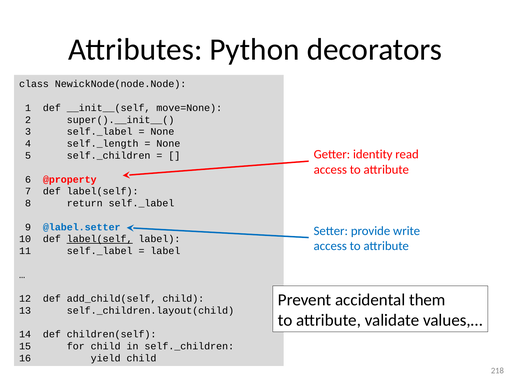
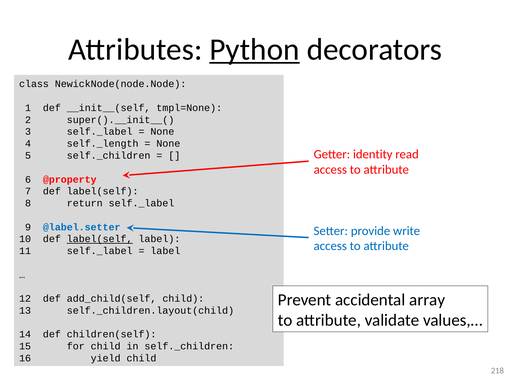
Python underline: none -> present (255, 49)
move=None: move=None -> tmpl=None (189, 108)
them: them -> array (427, 300)
